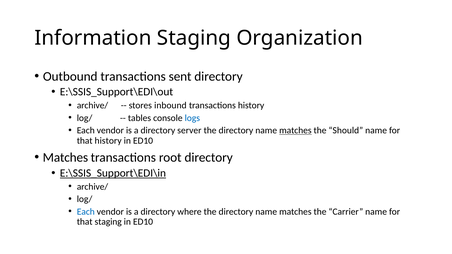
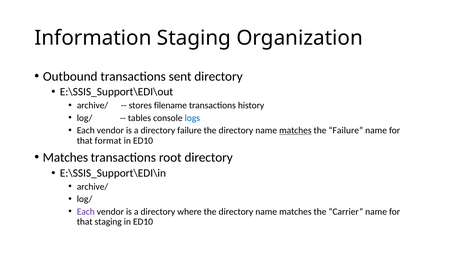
inbound: inbound -> filename (170, 106)
directory server: server -> failure (189, 131)
the Should: Should -> Failure (346, 131)
that history: history -> format (108, 141)
E:\SSIS_Support\EDI\in underline: present -> none (113, 173)
Each colour: blue -> purple (86, 212)
